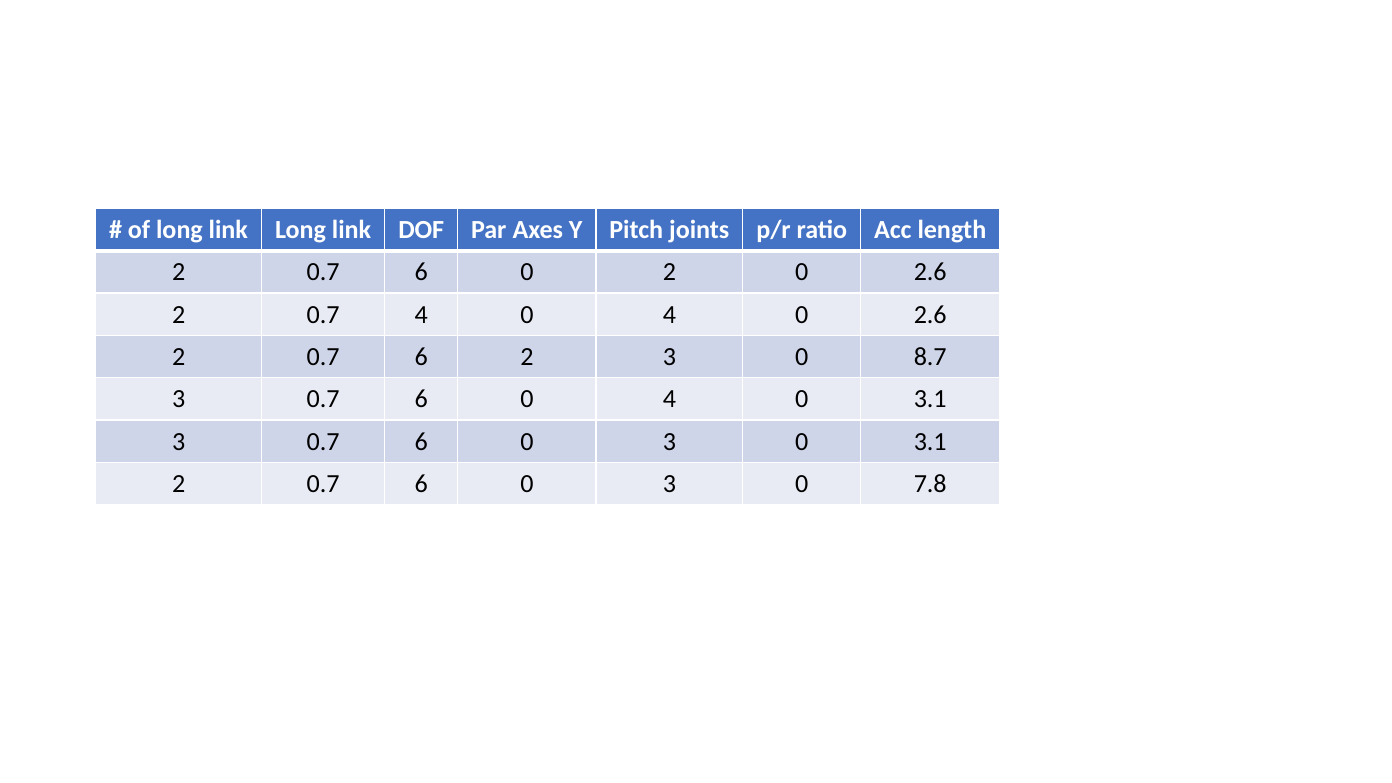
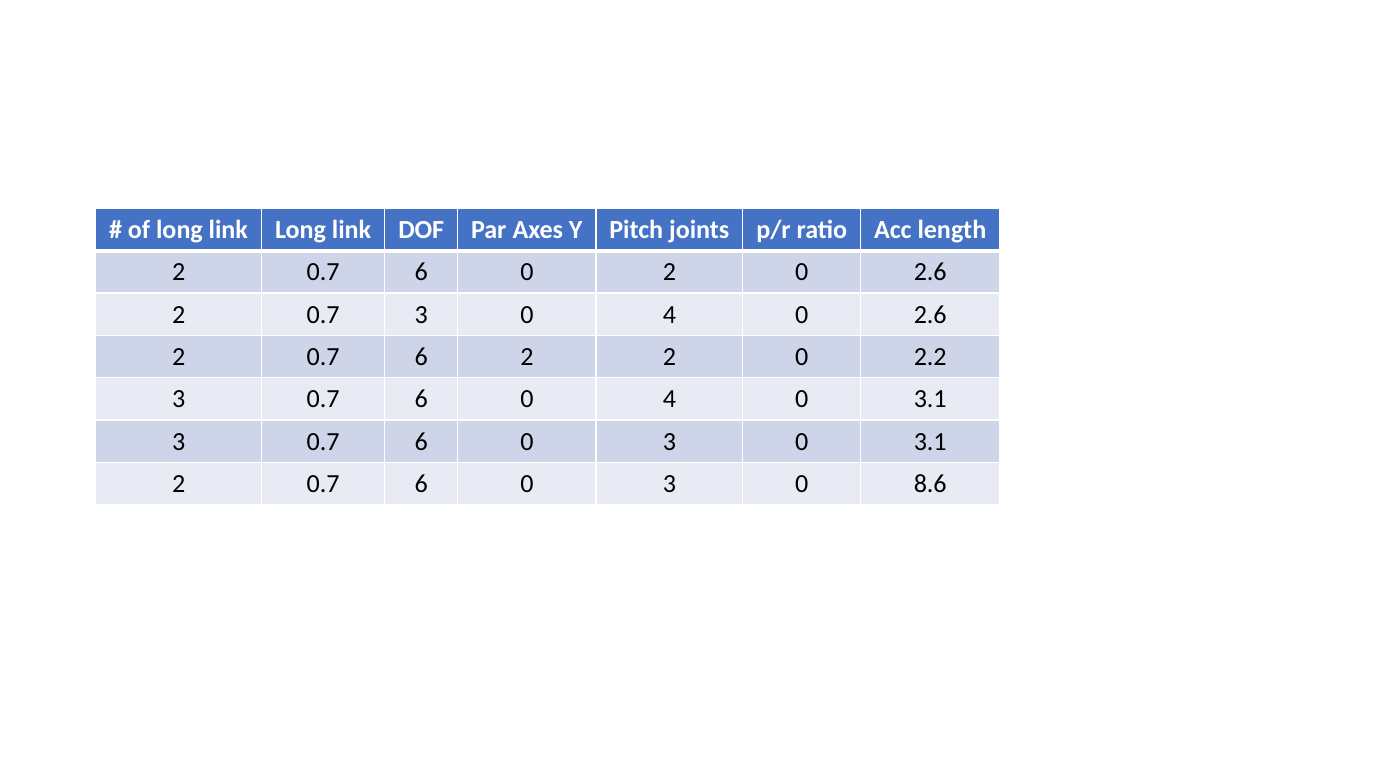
0.7 4: 4 -> 3 (421, 315)
2 3: 3 -> 2 (669, 357)
8.7: 8.7 -> 2.2 (930, 357)
7.8: 7.8 -> 8.6 (930, 484)
